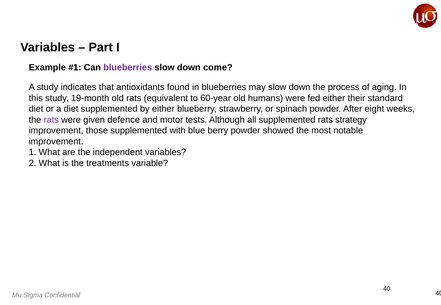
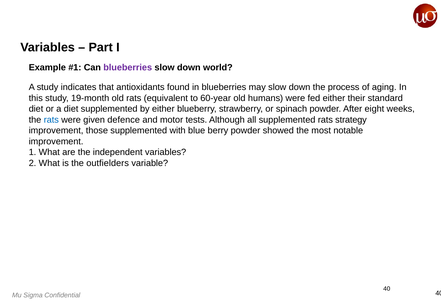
come: come -> world (218, 68)
rats colour: purple -> blue (51, 120)
treatments: treatments -> outfielders (108, 163)
